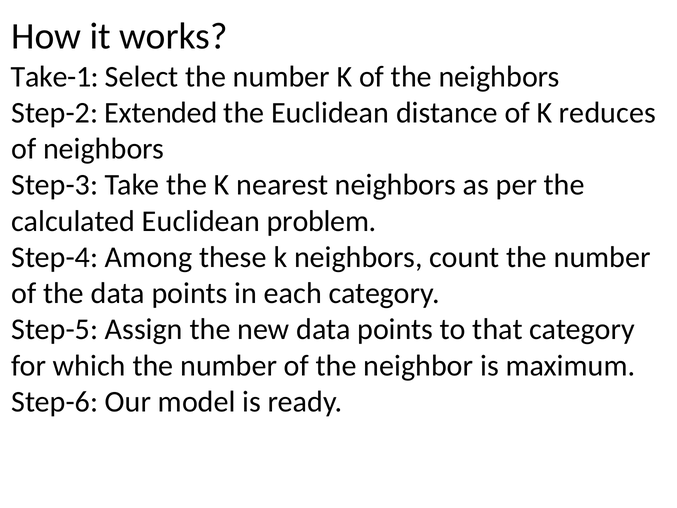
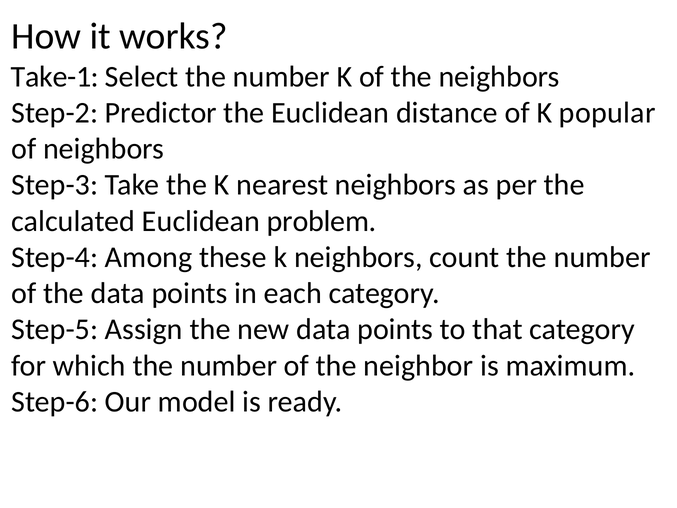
Extended: Extended -> Predictor (161, 113)
reduces: reduces -> popular (607, 113)
